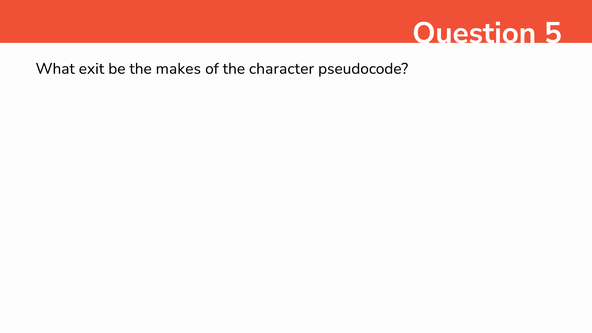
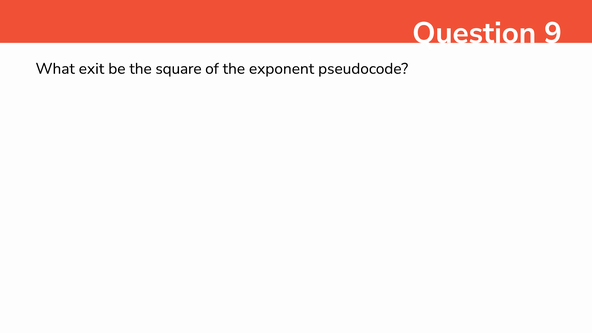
5: 5 -> 9 (553, 33)
makes: makes -> square (178, 69)
character: character -> exponent (282, 69)
